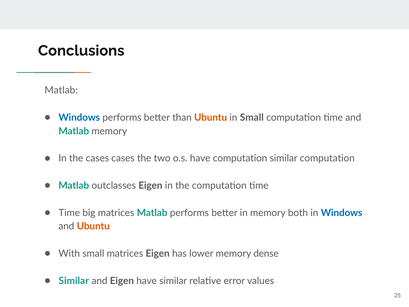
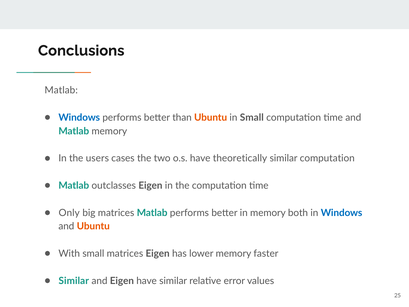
the cases: cases -> users (97, 158)
have computation: computation -> theoretically (240, 158)
Time: Time -> Only (69, 213)
dense: dense -> faster (266, 253)
